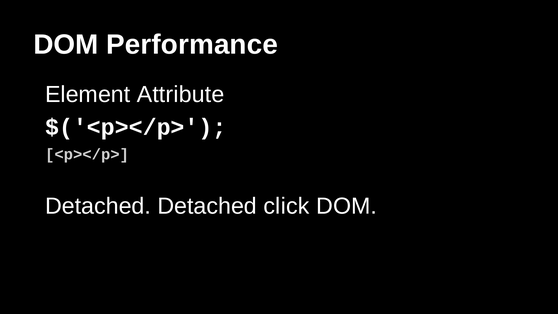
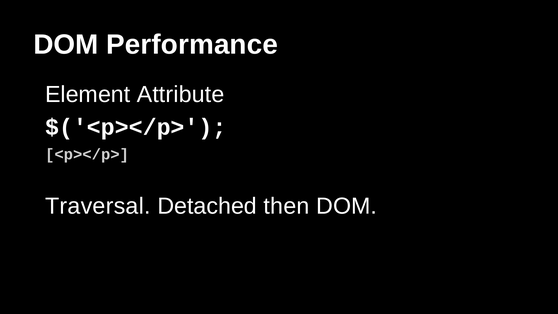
Detached: Detached -> Traversal (98, 206)
click: click -> then (286, 206)
